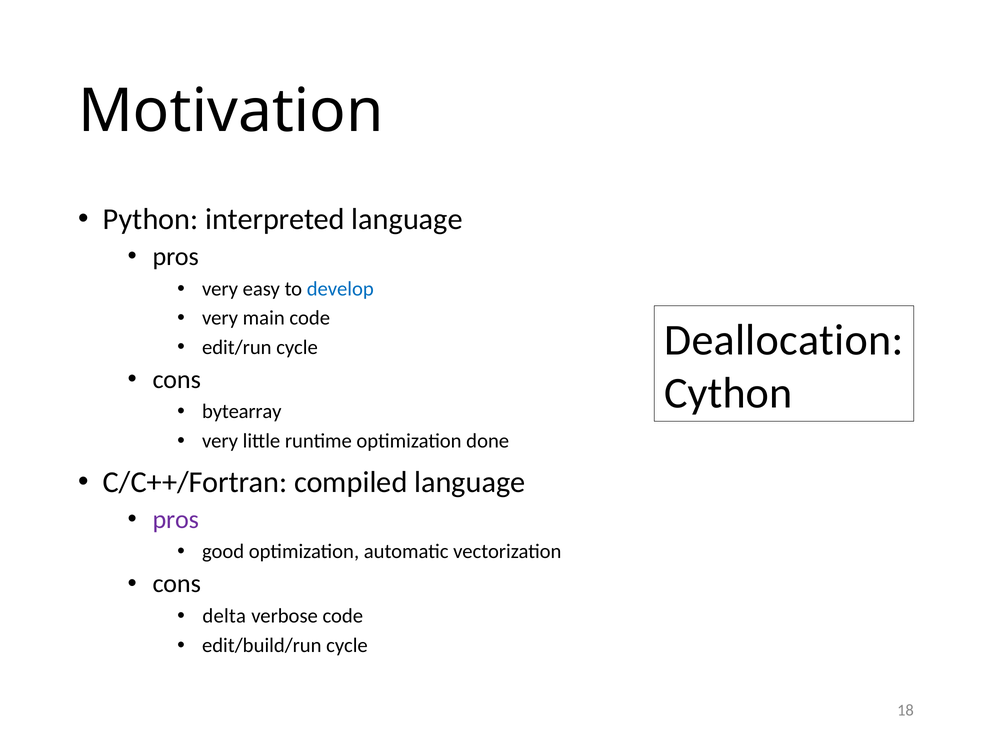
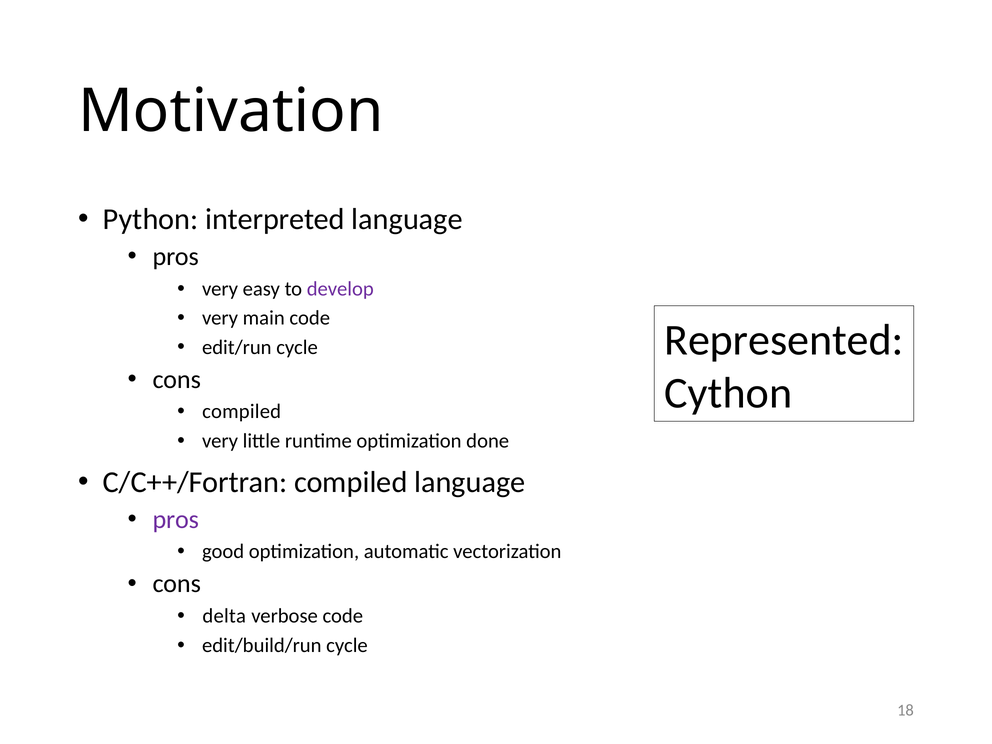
develop colour: blue -> purple (340, 289)
Deallocation: Deallocation -> Represented (784, 340)
bytearray: bytearray -> compiled (242, 412)
